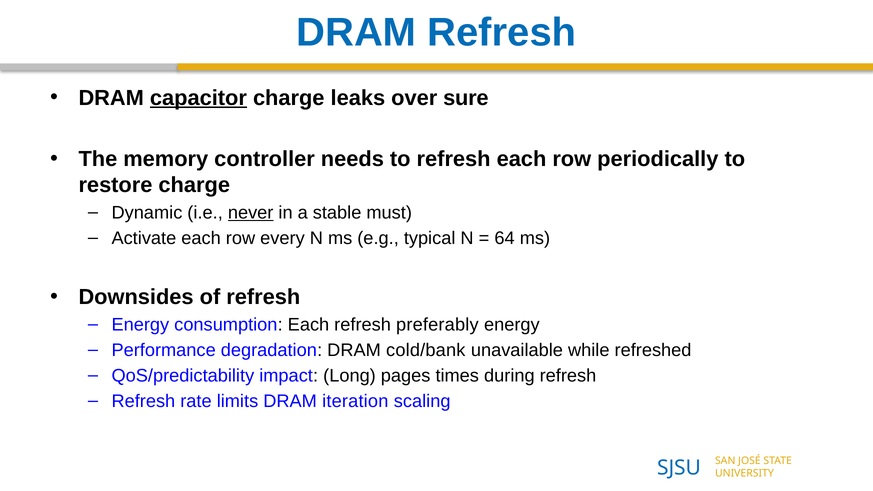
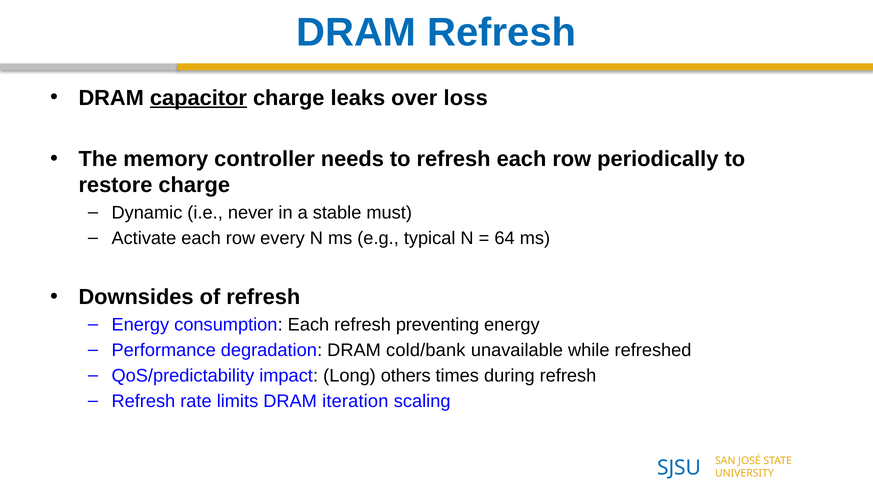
sure: sure -> loss (466, 98)
never underline: present -> none (251, 213)
preferably: preferably -> preventing (438, 325)
pages: pages -> others (406, 376)
